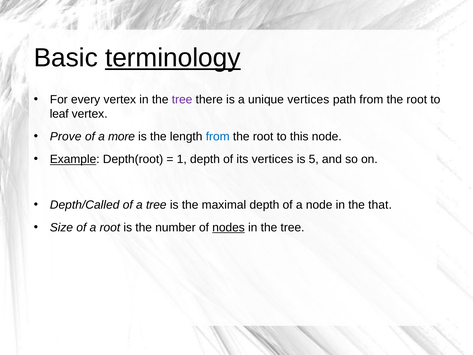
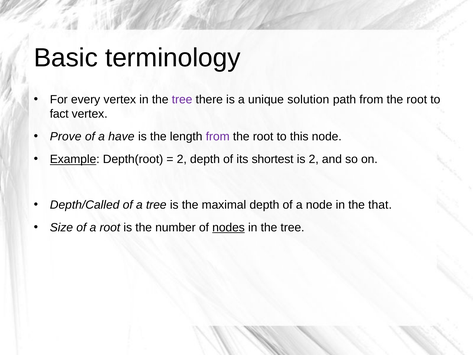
terminology underline: present -> none (173, 58)
unique vertices: vertices -> solution (308, 99)
leaf: leaf -> fact (59, 114)
more: more -> have (121, 136)
from colour: blue -> purple (218, 136)
1: 1 -> 2 (182, 159)
its vertices: vertices -> shortest (273, 159)
is 5: 5 -> 2 (314, 159)
